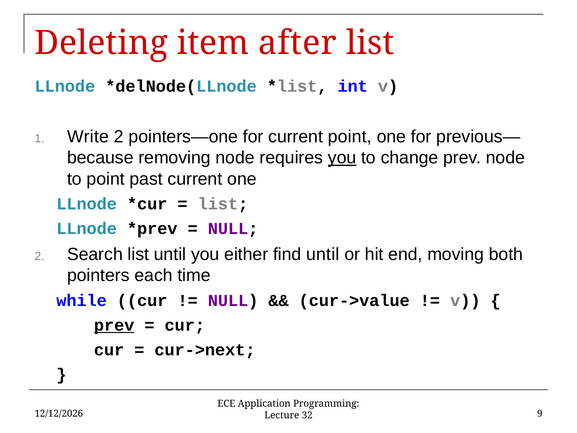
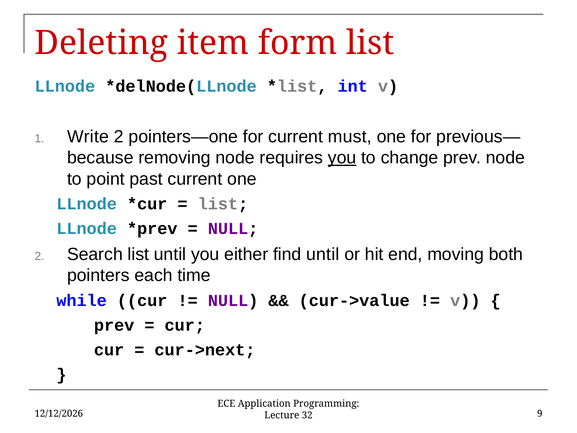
after: after -> form (298, 43)
current point: point -> must (350, 137)
prev underline: present -> none (114, 325)
